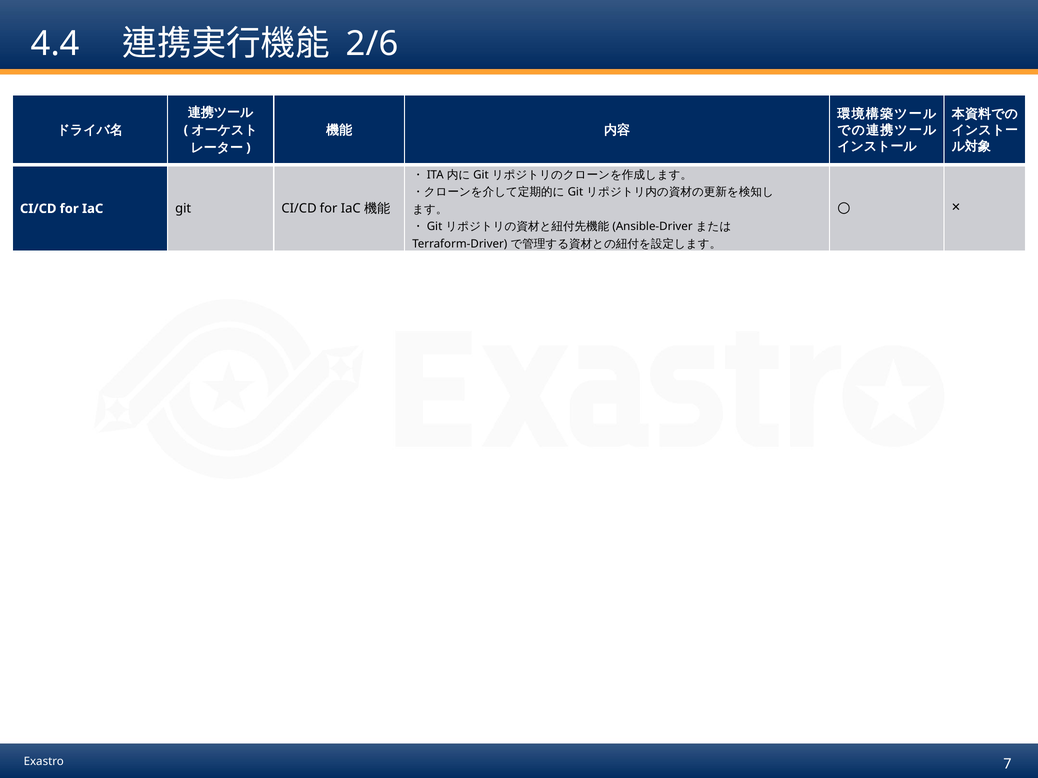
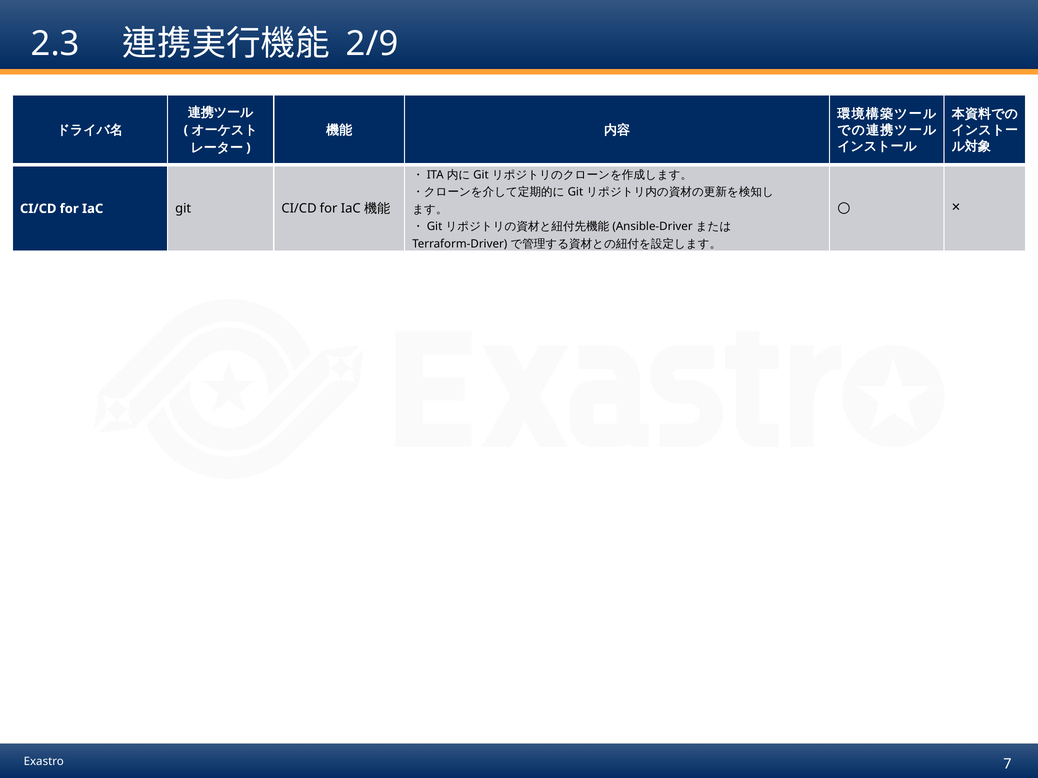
4.4: 4.4 -> 2.3 (55, 44)
2/6: 2/6 -> 2/9 (372, 44)
